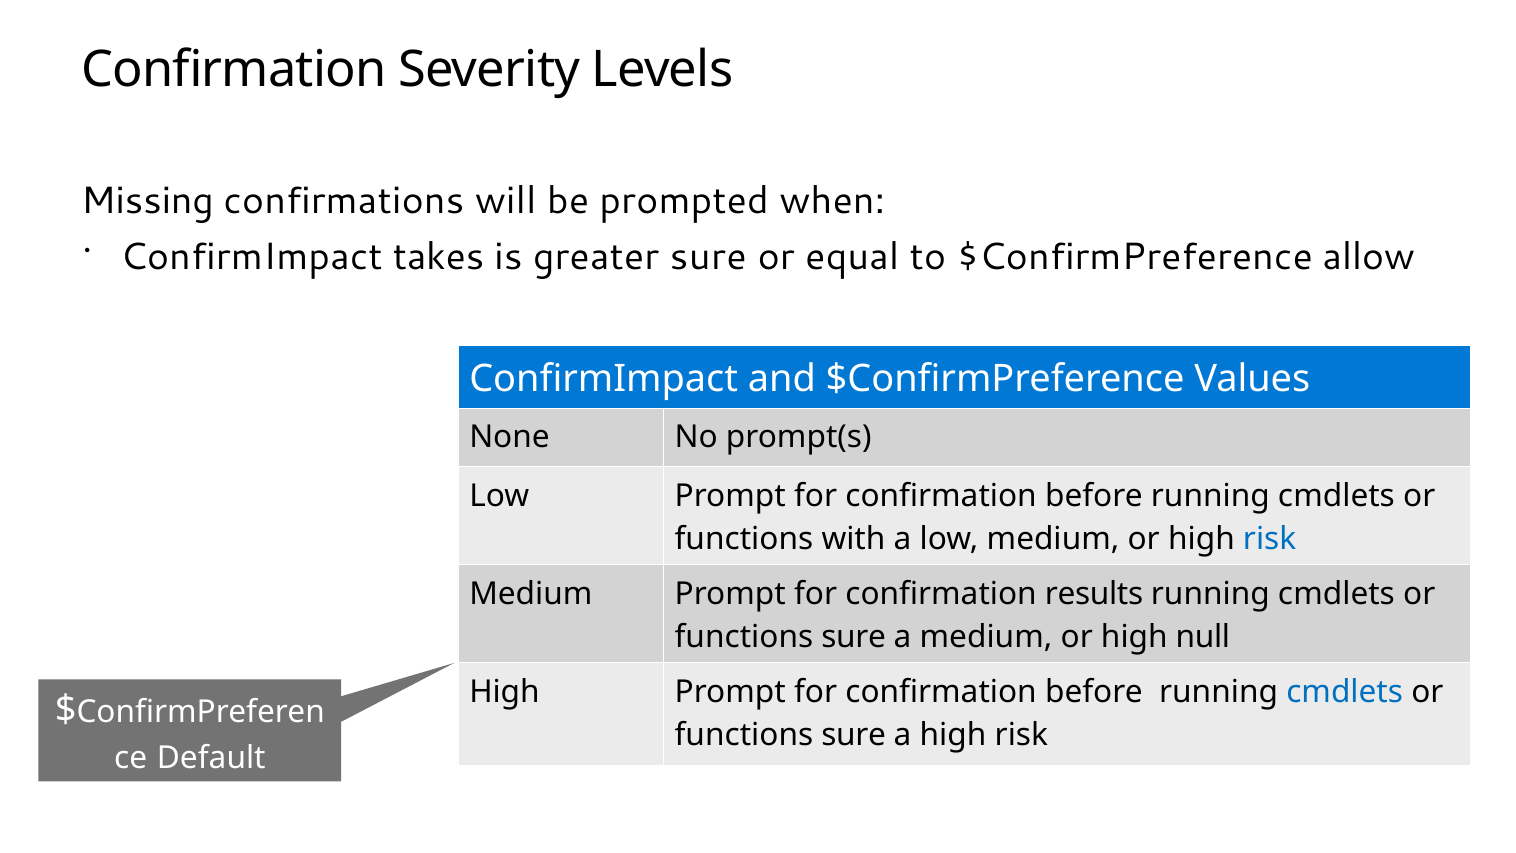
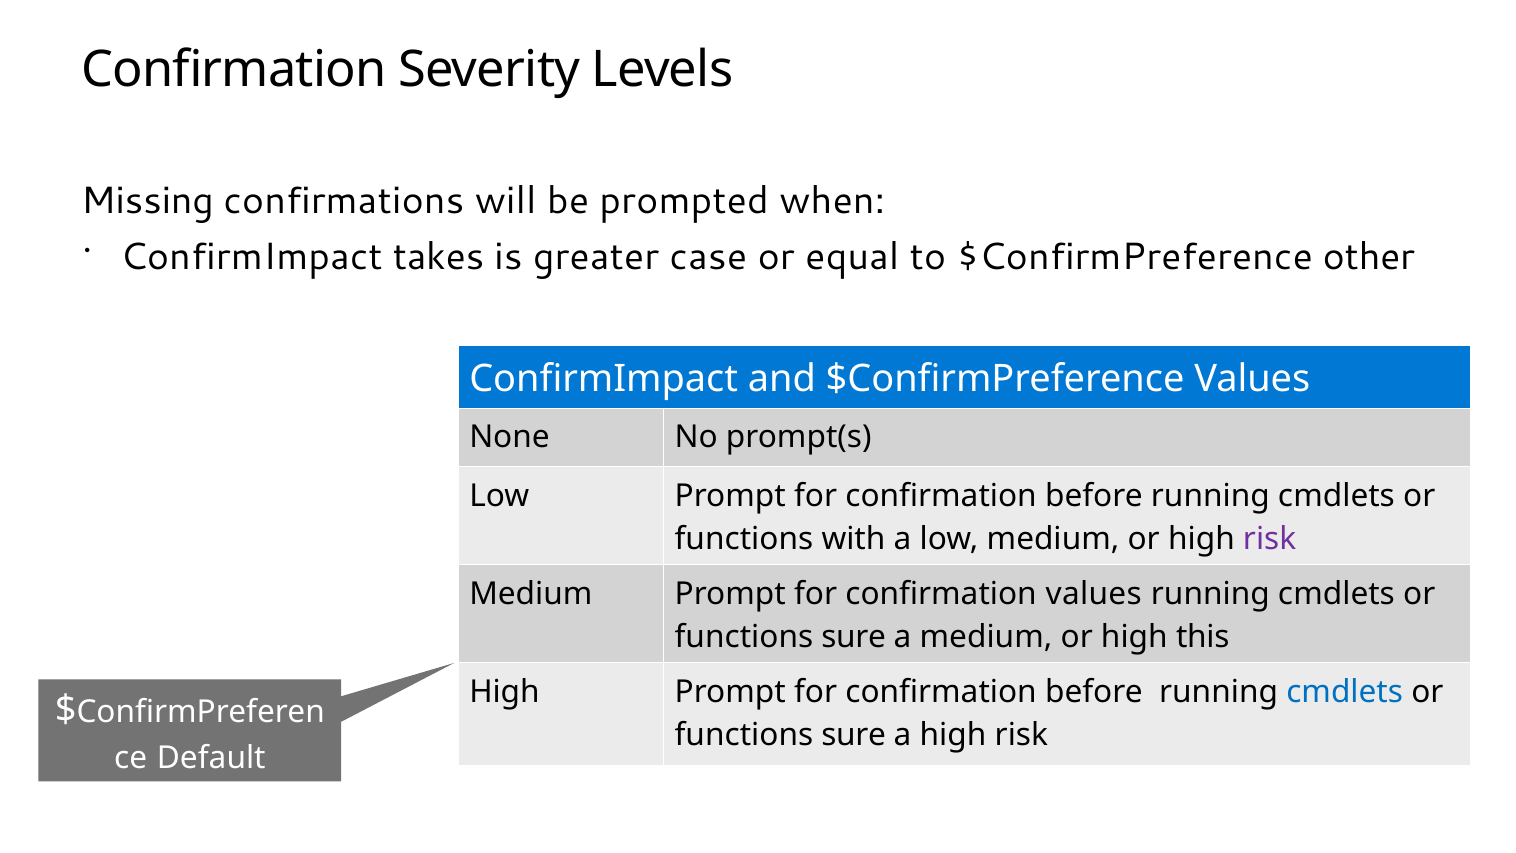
greater sure: sure -> case (708, 257)
allow: allow -> other (1369, 257)
risk colour: blue -> purple (1270, 539)
confirmation results: results -> values (1094, 594)
null: null -> this (1203, 637)
